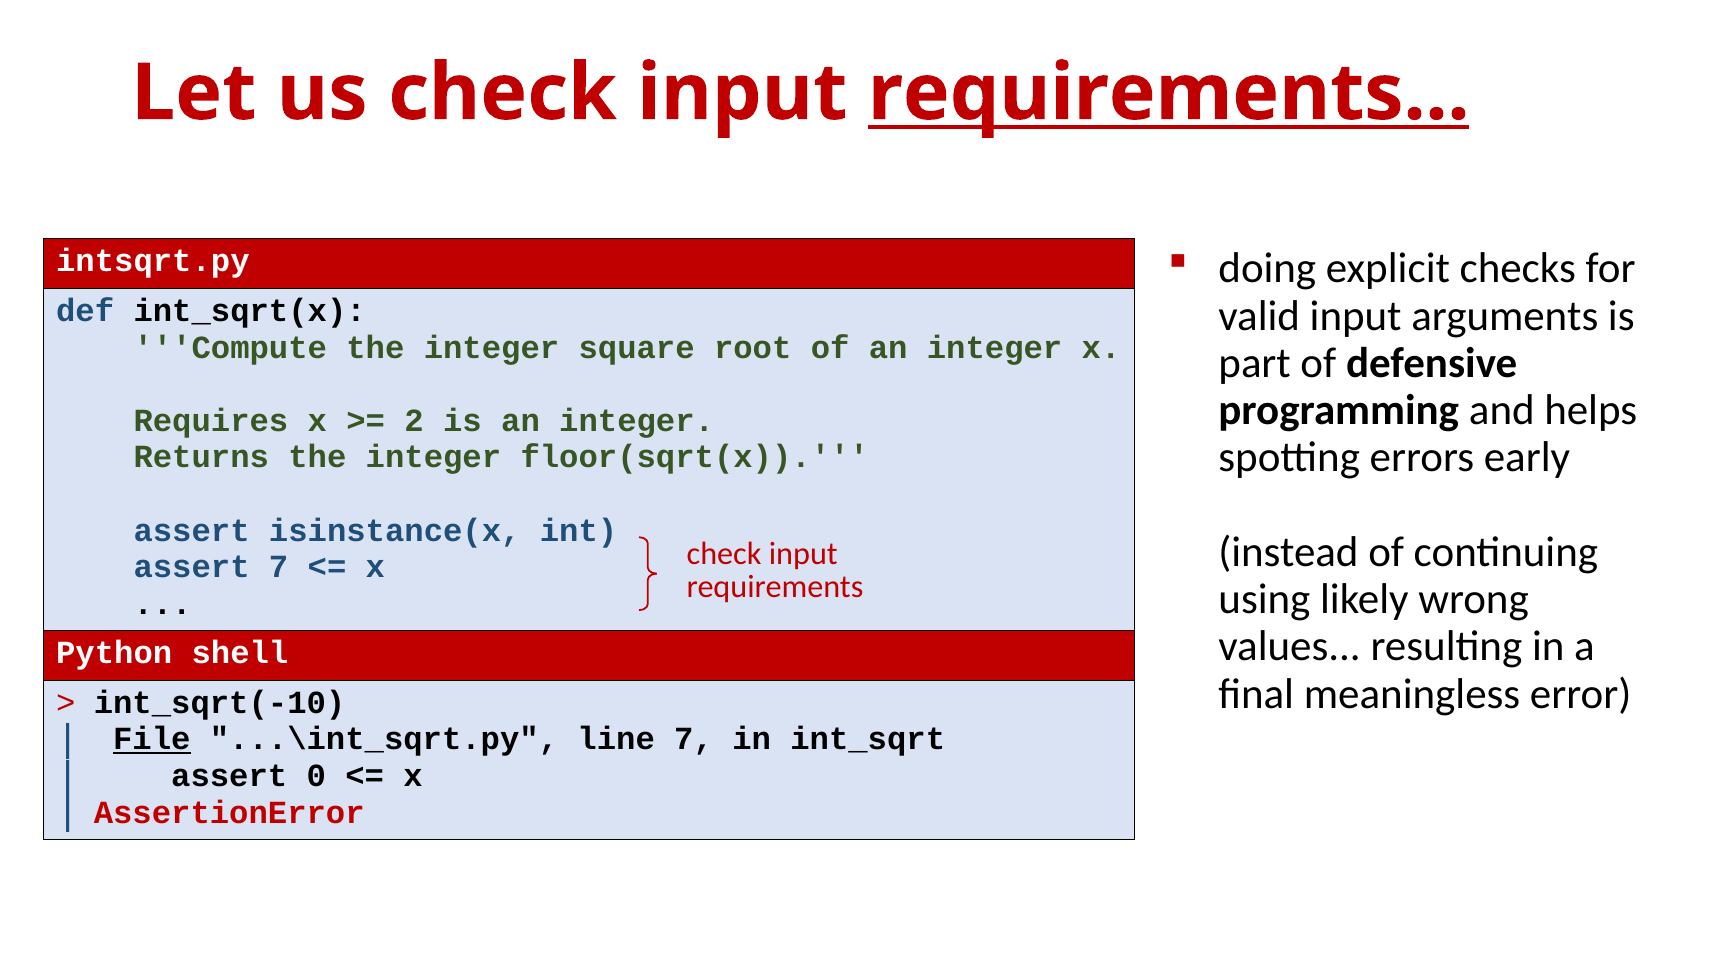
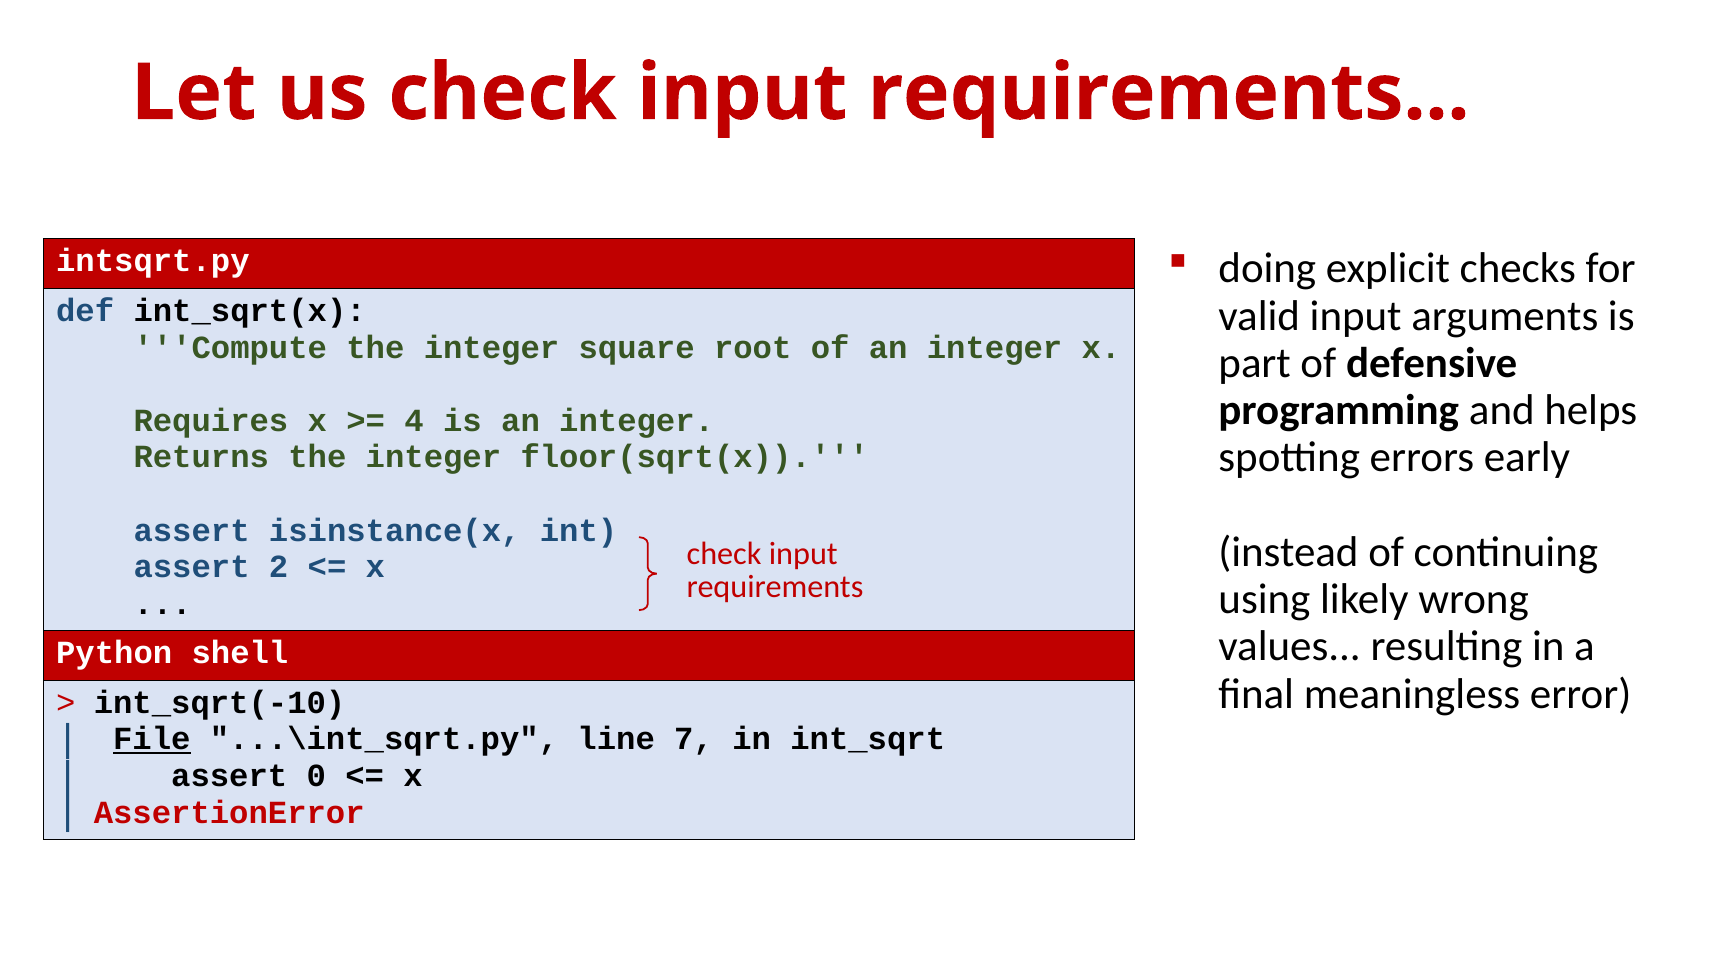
requirements underline: present -> none (1169, 93)
2: 2 -> 4 (414, 420)
assert 7: 7 -> 2 (279, 567)
